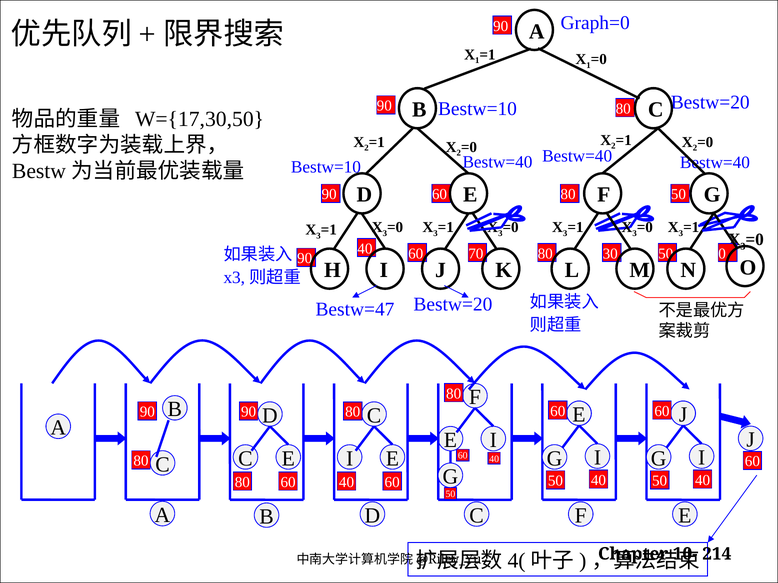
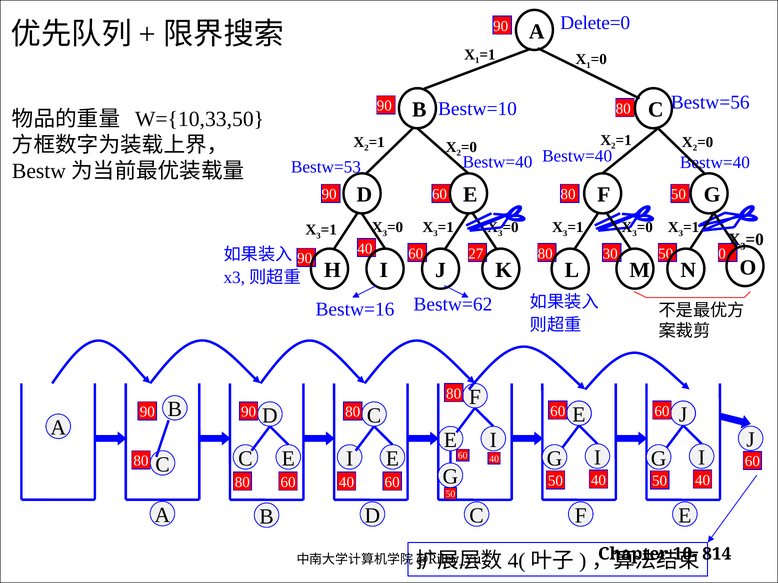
Graph=0: Graph=0 -> Delete=0 (595, 23)
Bestw=20: Bestw=20 -> Bestw=56 (710, 103)
W={17,30,50: W={17,30,50 -> W={10,33,50 (200, 119)
Bestw=10: Bestw=10 -> Bestw=53 (326, 167)
70: 70 -> 27 (476, 254)
Bestw=20: Bestw=20 -> Bestw=62 (453, 305)
Bestw=47: Bestw=47 -> Bestw=16 (355, 309)
214: 214 -> 814 (717, 554)
